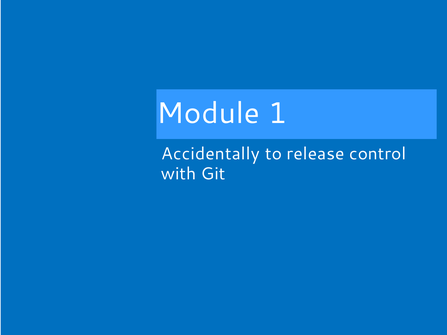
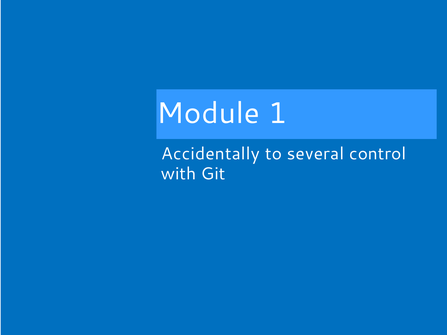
release: release -> several (315, 154)
